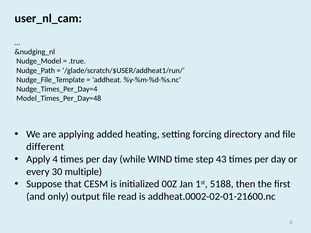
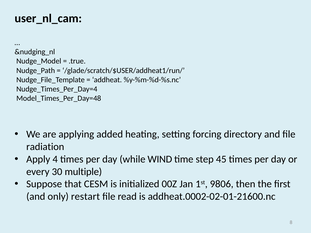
different: different -> radiation (45, 147)
43: 43 -> 45 (221, 159)
5188: 5188 -> 9806 (222, 184)
output: output -> restart (85, 197)
